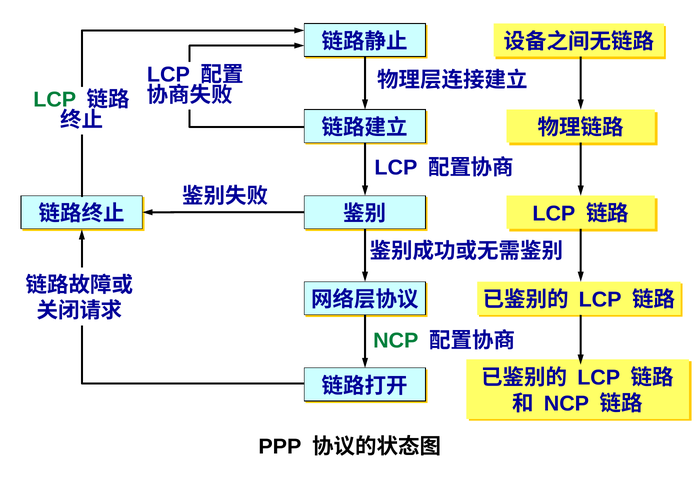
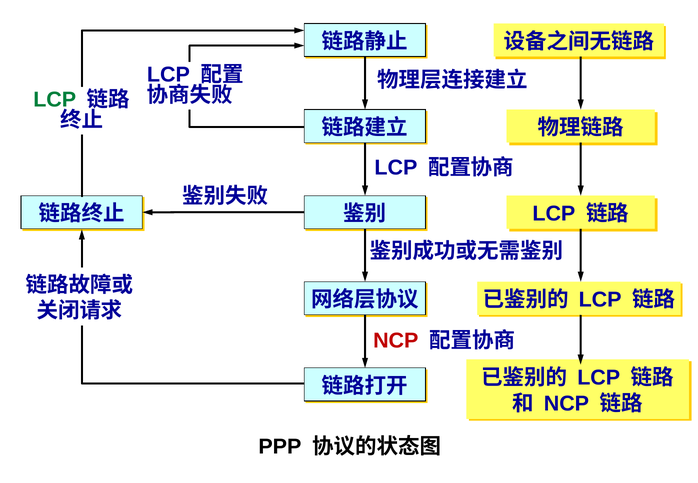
NCP colour: green -> red (396, 341)
